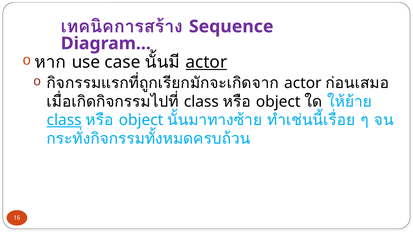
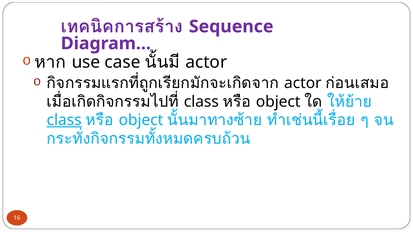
actor underline: present -> none (206, 62)
